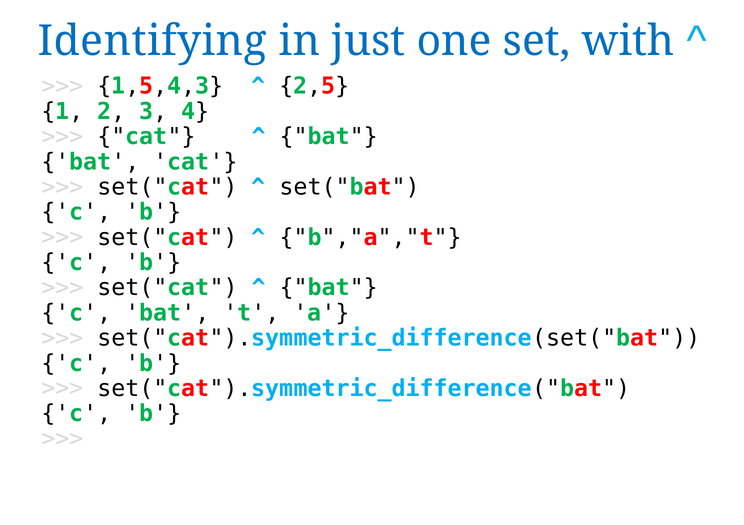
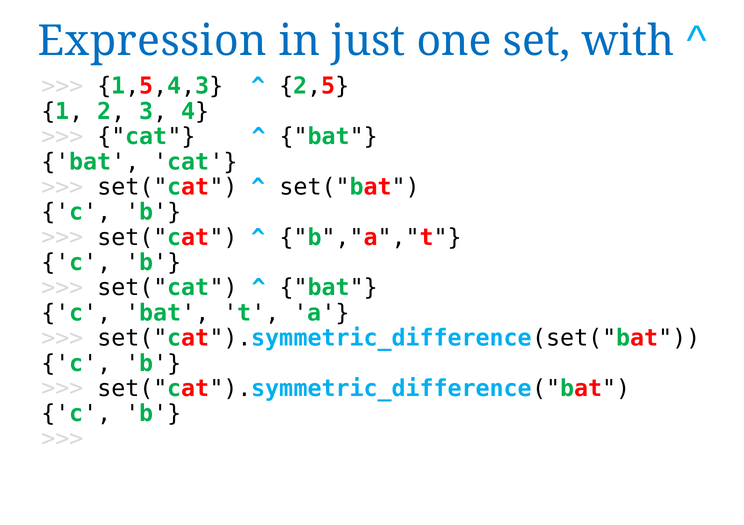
Identifying: Identifying -> Expression (152, 41)
